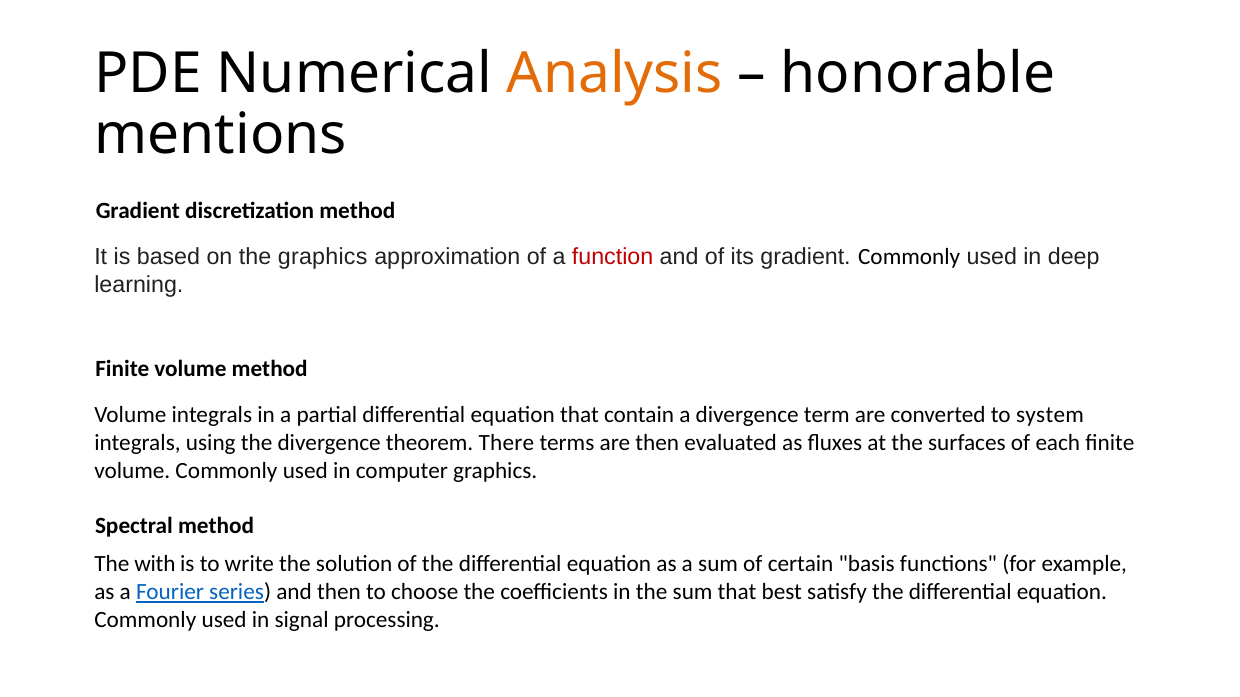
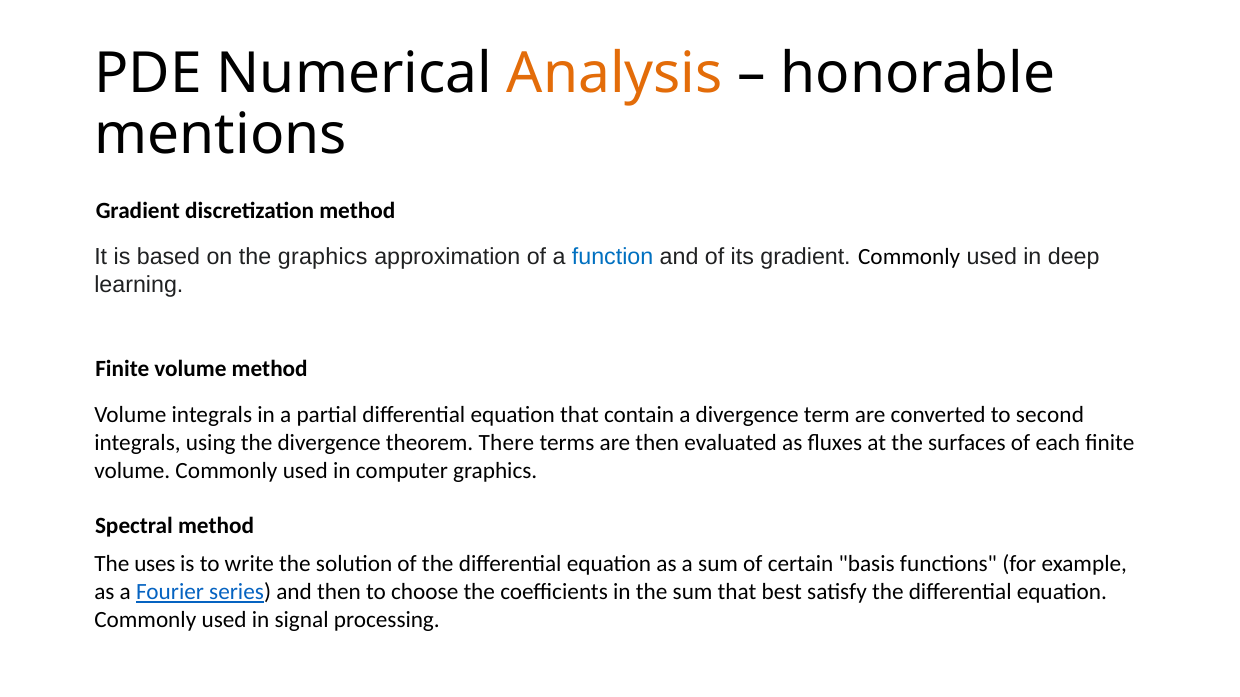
function colour: red -> blue (613, 257)
system: system -> second (1050, 415)
with: with -> uses (155, 564)
